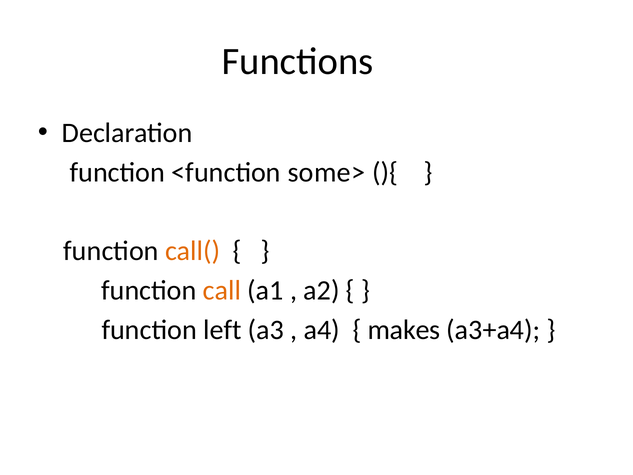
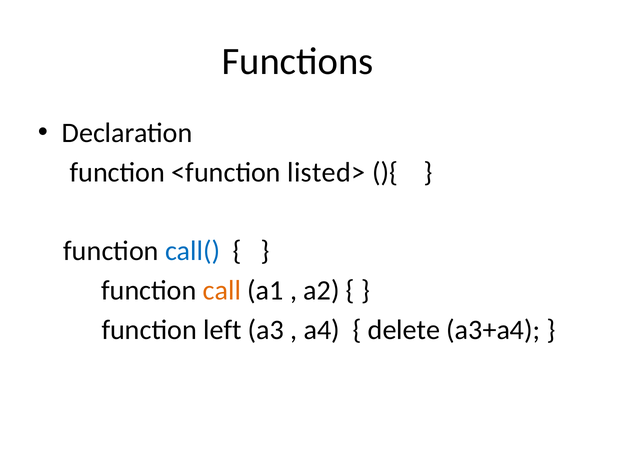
some>: some> -> listed> (326, 172)
call( colour: orange -> blue (193, 251)
makes: makes -> delete (404, 330)
